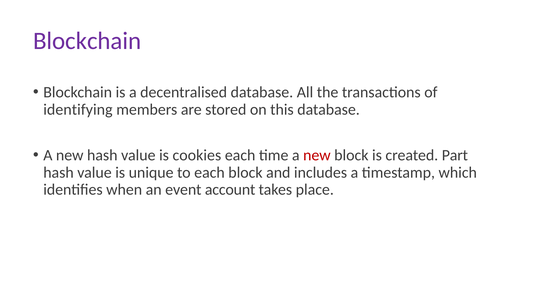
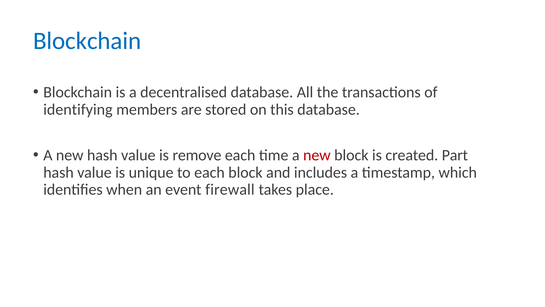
Blockchain colour: purple -> blue (87, 41)
cookies: cookies -> remove (197, 155)
account: account -> firewall (230, 189)
